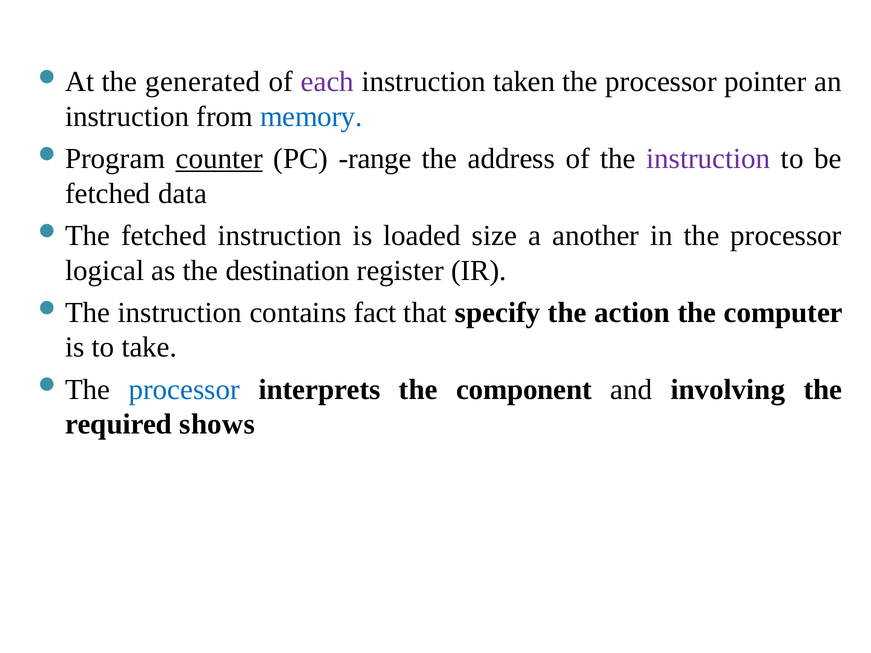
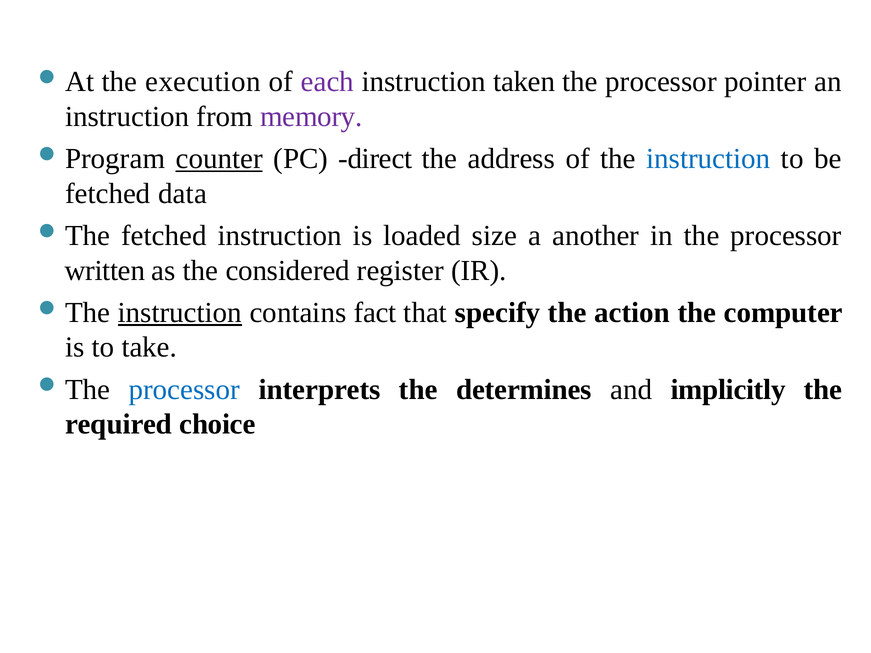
generated: generated -> execution (203, 82)
memory colour: blue -> purple (311, 117)
range: range -> direct (375, 159)
instruction colour: purple -> blue (708, 159)
logical: logical -> written (105, 271)
destination: destination -> considered (288, 271)
instruction underline: none -> present (180, 313)
component: component -> determines (524, 390)
involving: involving -> implicitly (728, 390)
shows: shows -> choice (217, 424)
